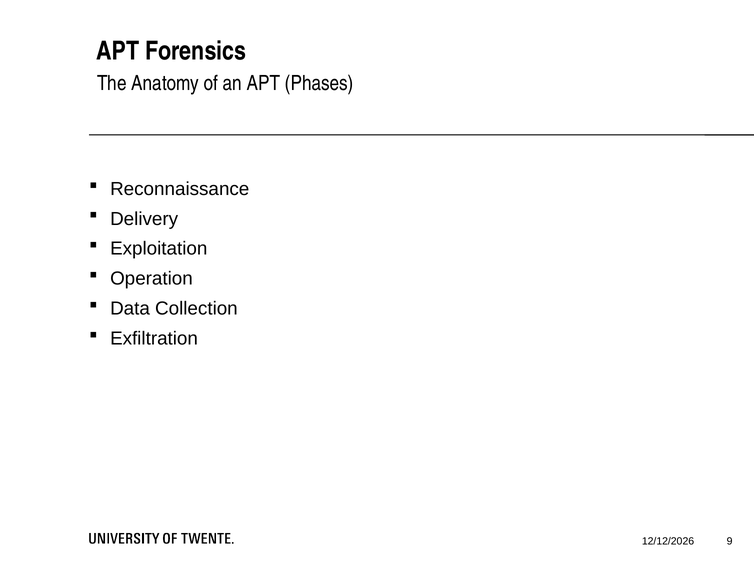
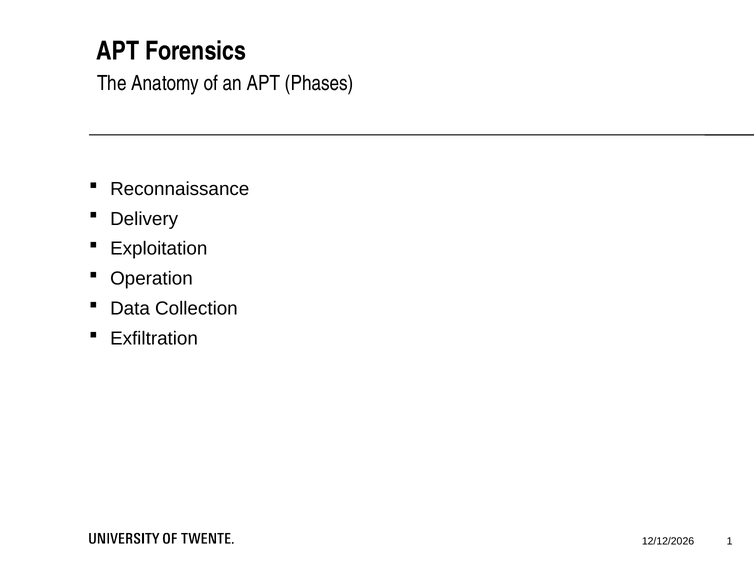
9: 9 -> 1 (730, 542)
